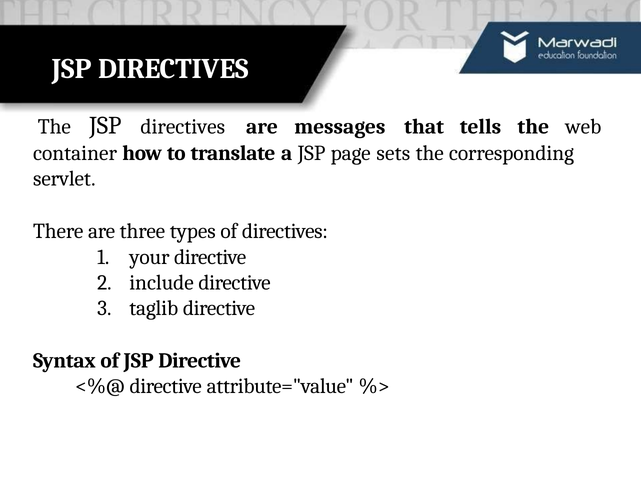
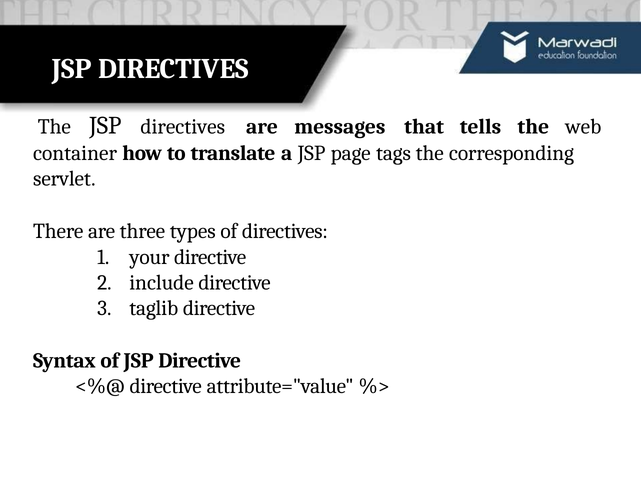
sets: sets -> tags (394, 153)
